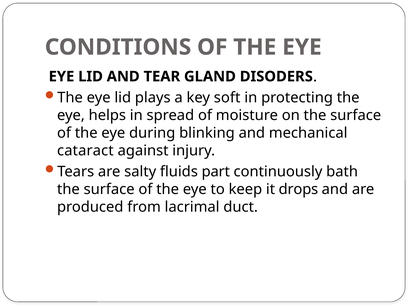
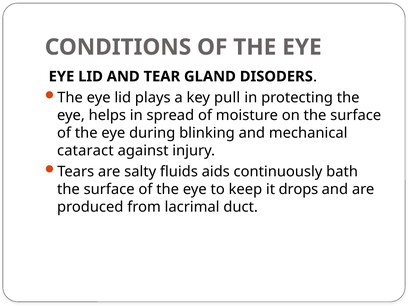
soft: soft -> pull (227, 98)
part: part -> aids (216, 172)
